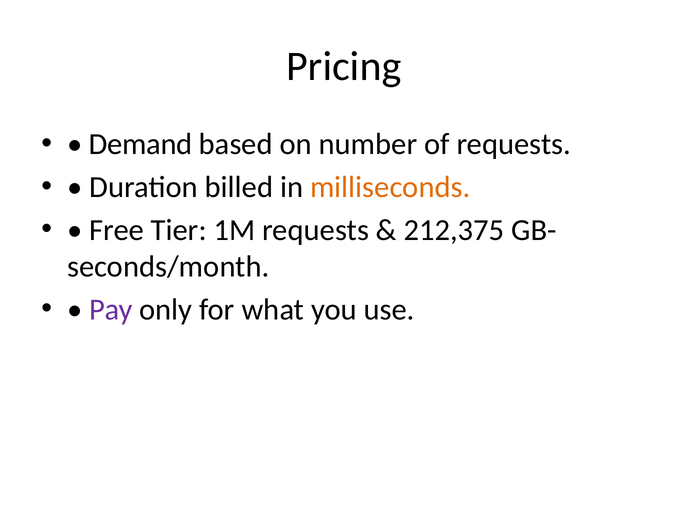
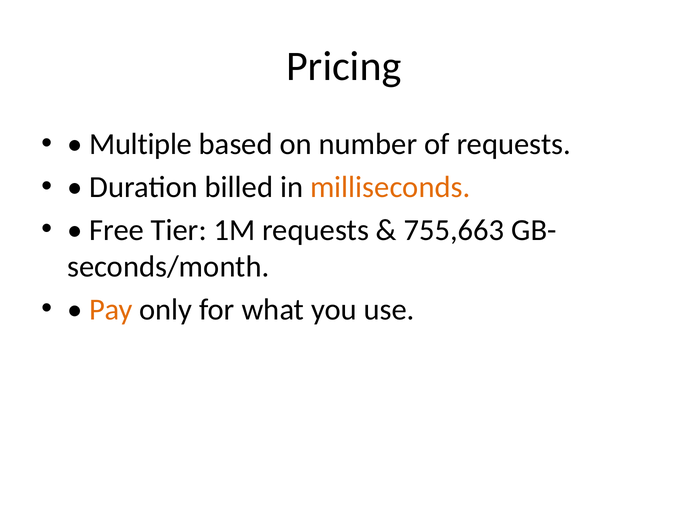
Demand: Demand -> Multiple (141, 144)
212,375: 212,375 -> 755,663 (454, 230)
Pay colour: purple -> orange (111, 310)
